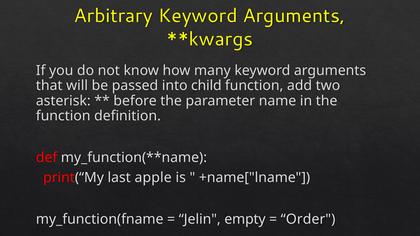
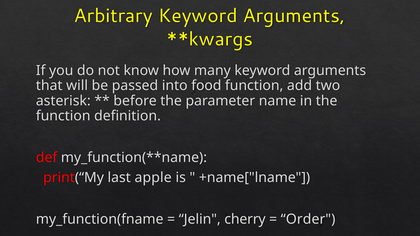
child: child -> food (206, 86)
empty: empty -> cherry (245, 219)
